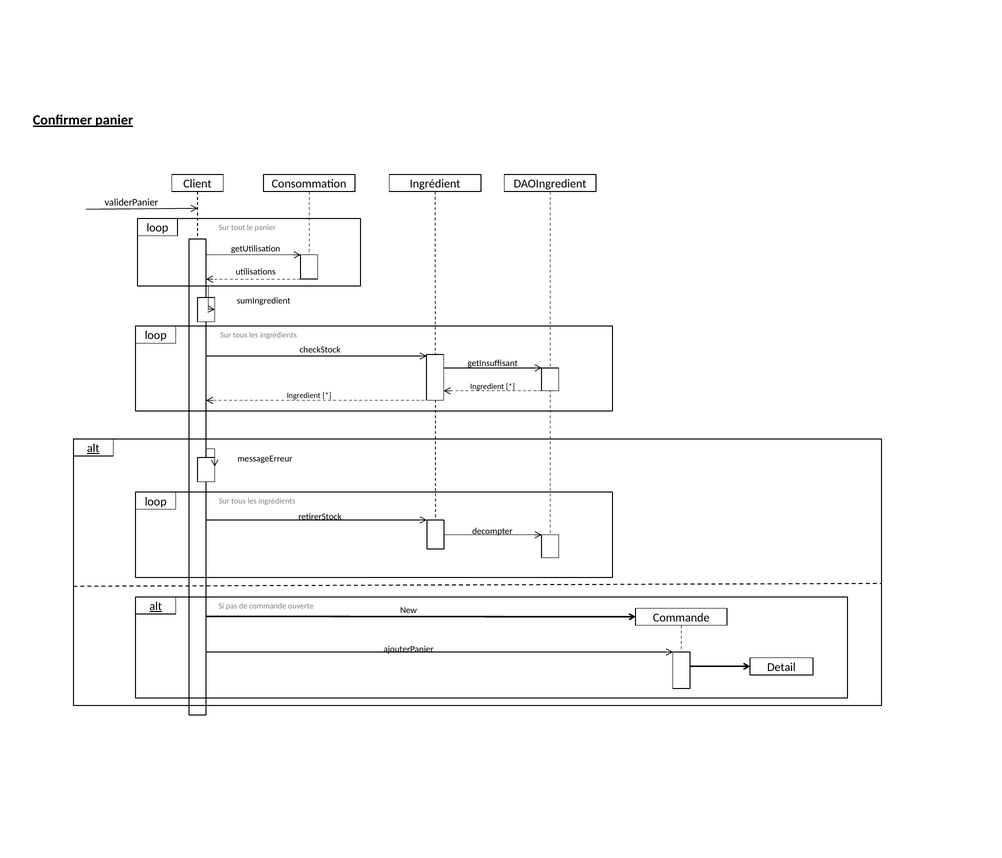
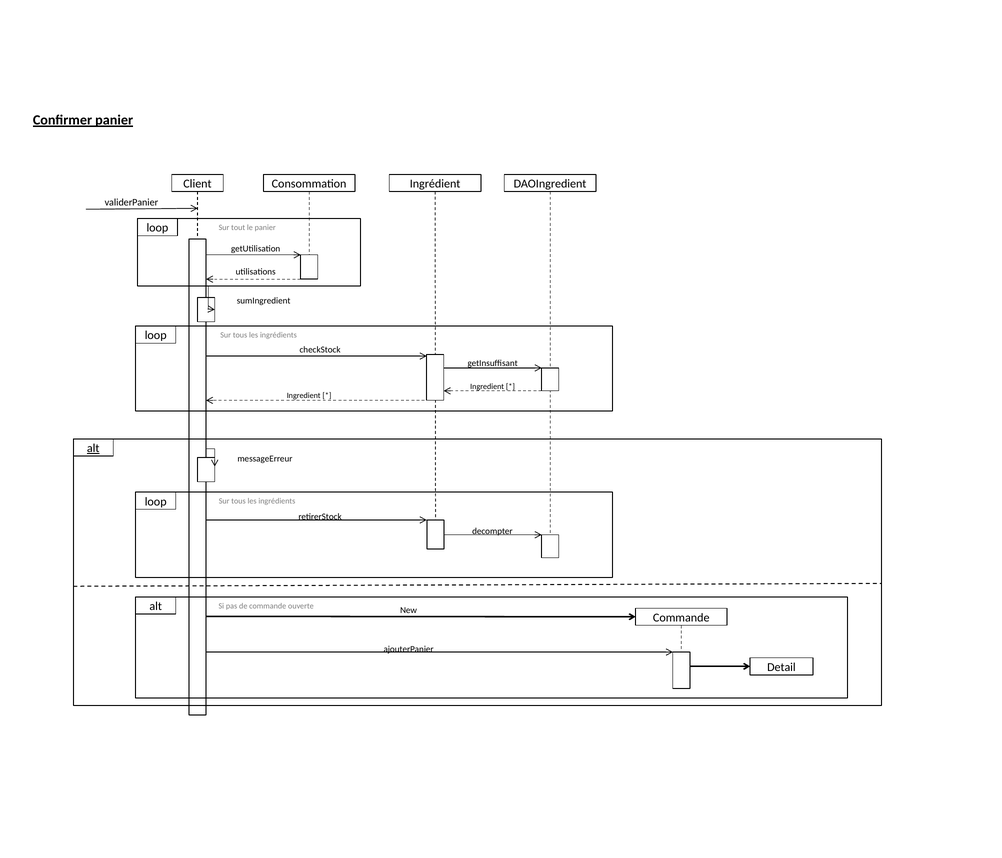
alt underline: present -> none (156, 607)
